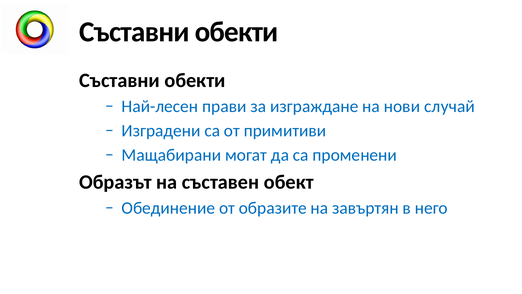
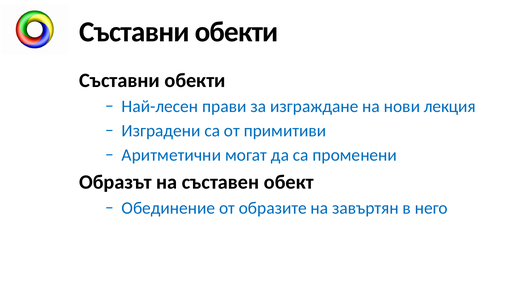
случай: случай -> лекция (450, 106)
Мащабирани: Мащабирани -> Аритметични (171, 155)
